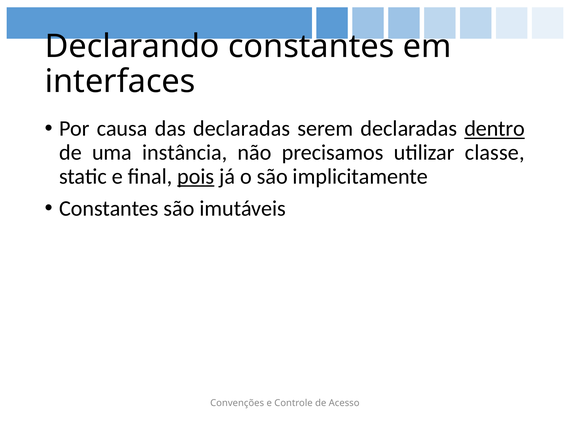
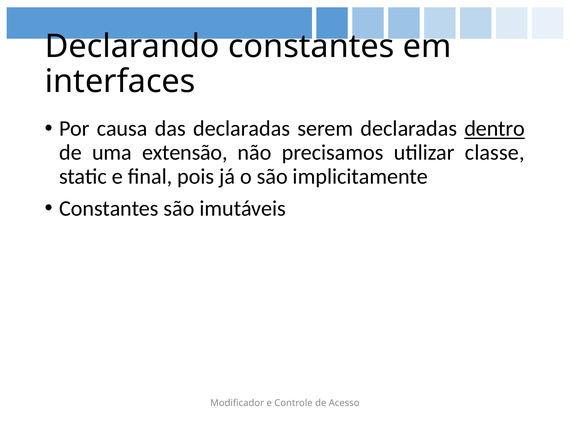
instância: instância -> extensão (185, 152)
pois underline: present -> none (196, 176)
Convenções: Convenções -> Modificador (237, 403)
